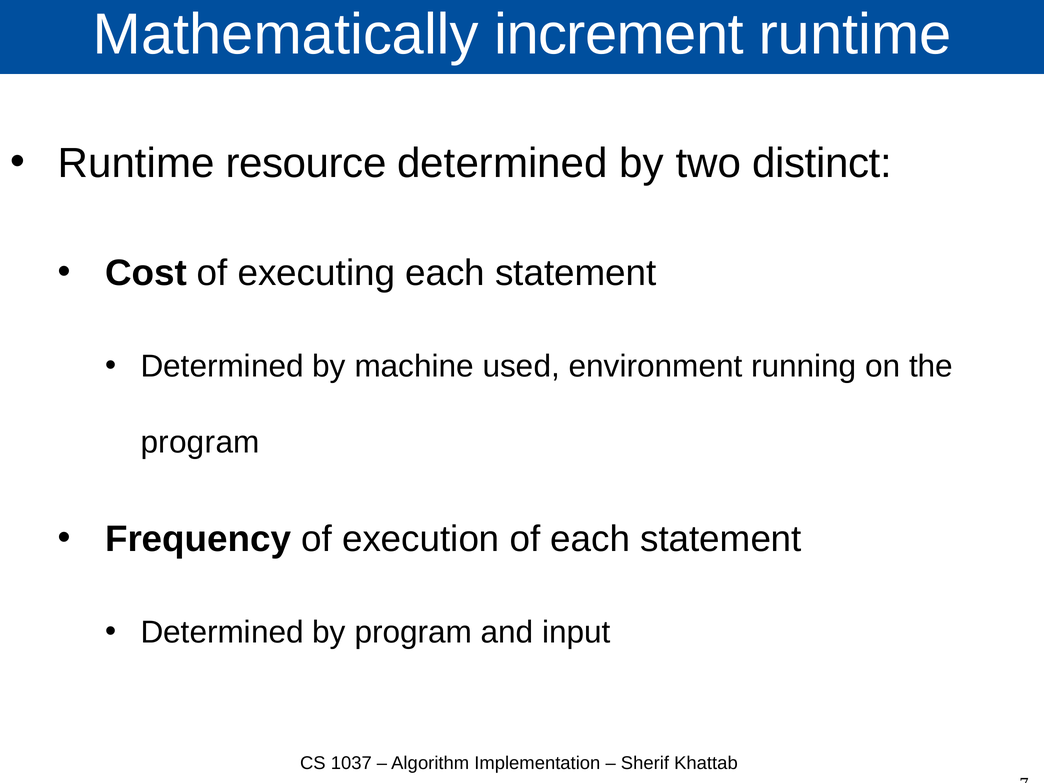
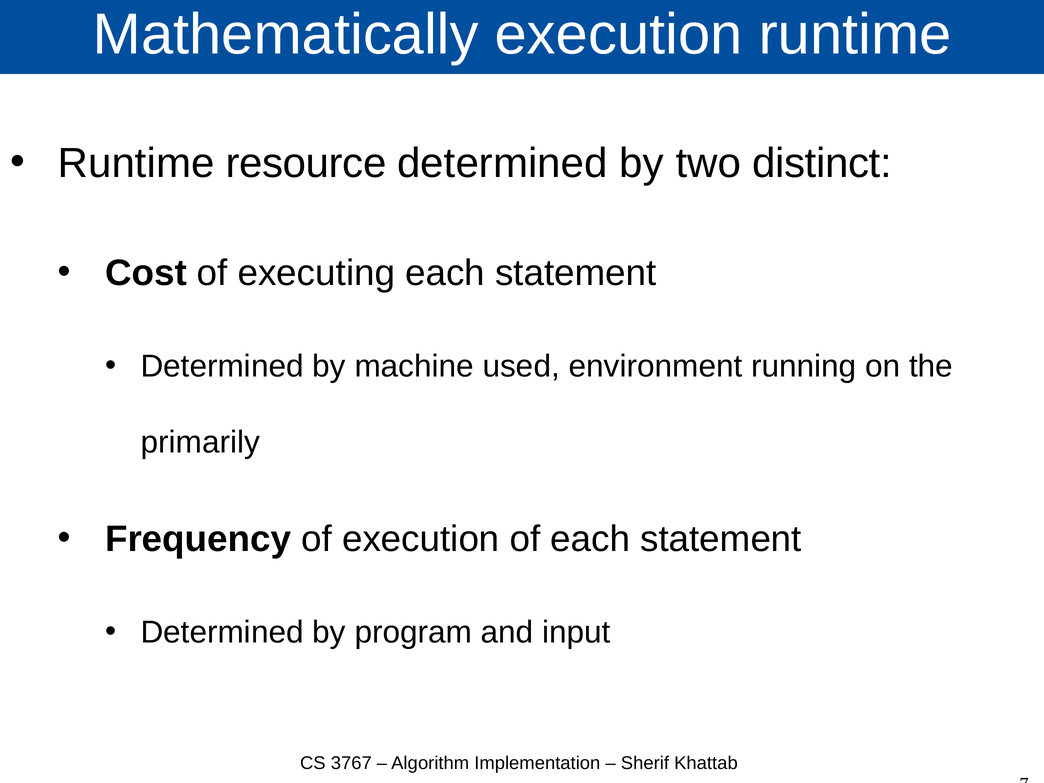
Mathematically increment: increment -> execution (619, 35)
program: program -> primarily (200, 443)
1037: 1037 -> 3767 (351, 763)
